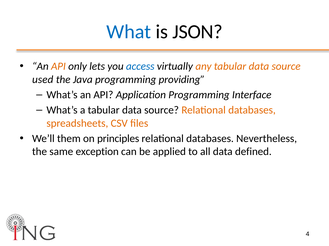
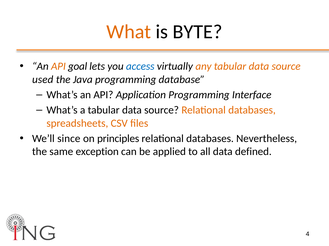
What colour: blue -> orange (129, 32)
JSON: JSON -> BYTE (197, 32)
only: only -> goal (78, 67)
providing: providing -> database (182, 80)
them: them -> since (69, 139)
